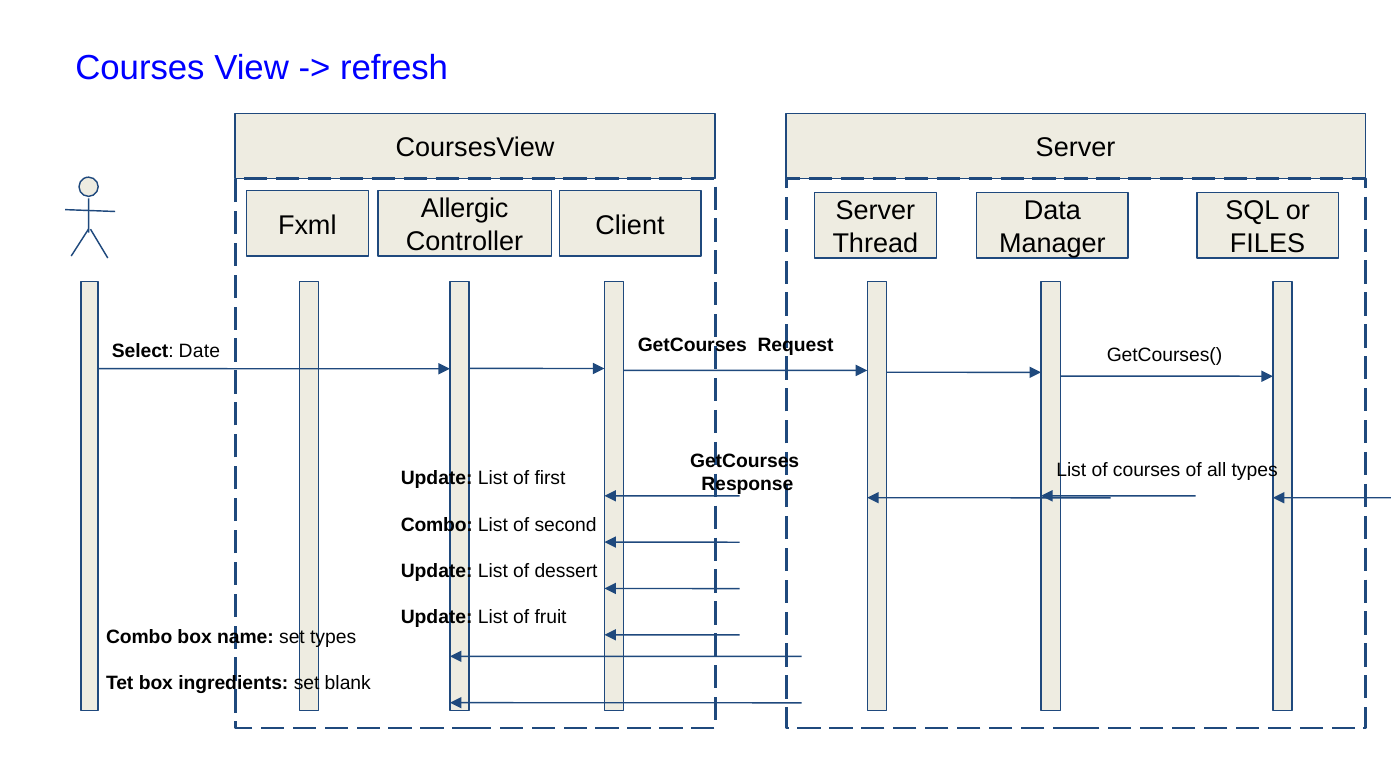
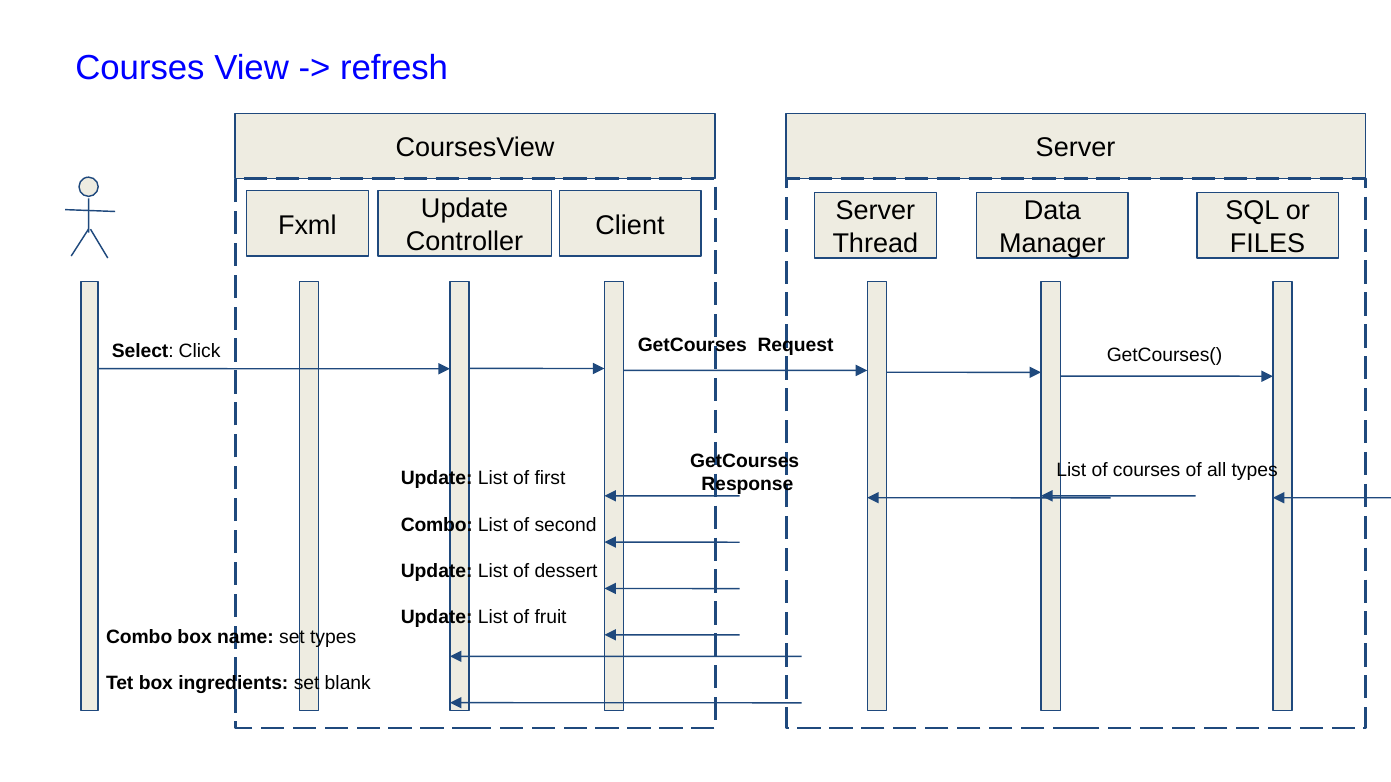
Allergic: Allergic -> Update (465, 209)
Date: Date -> Click (200, 351)
